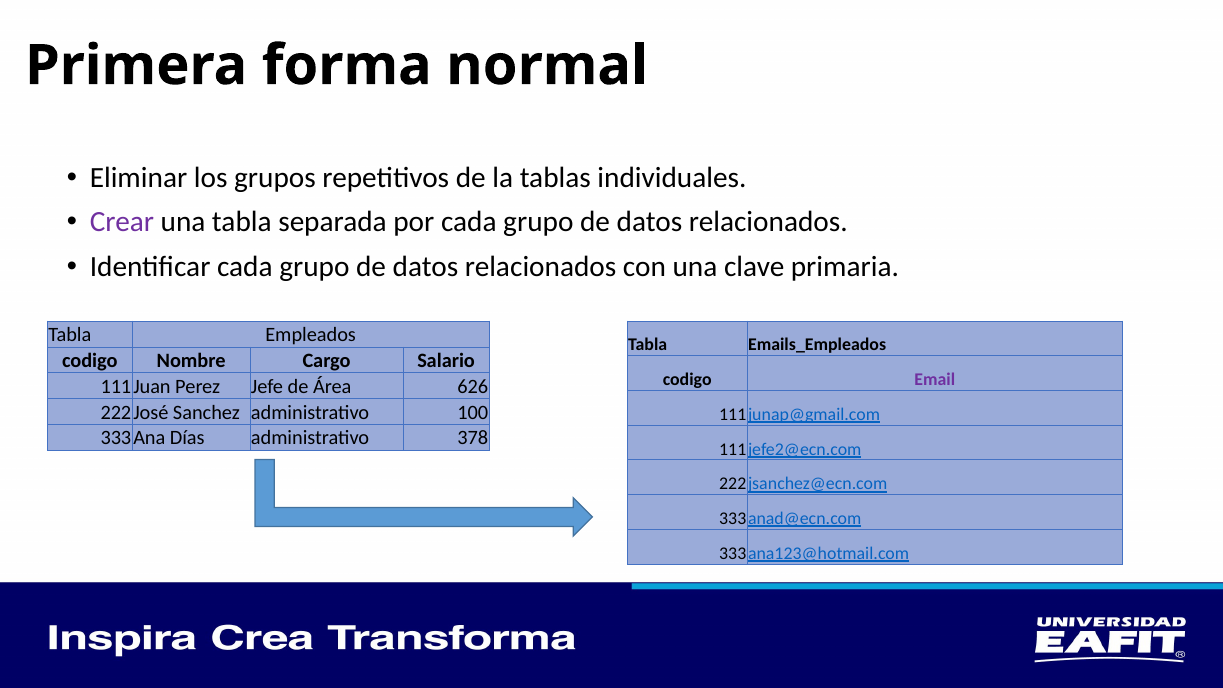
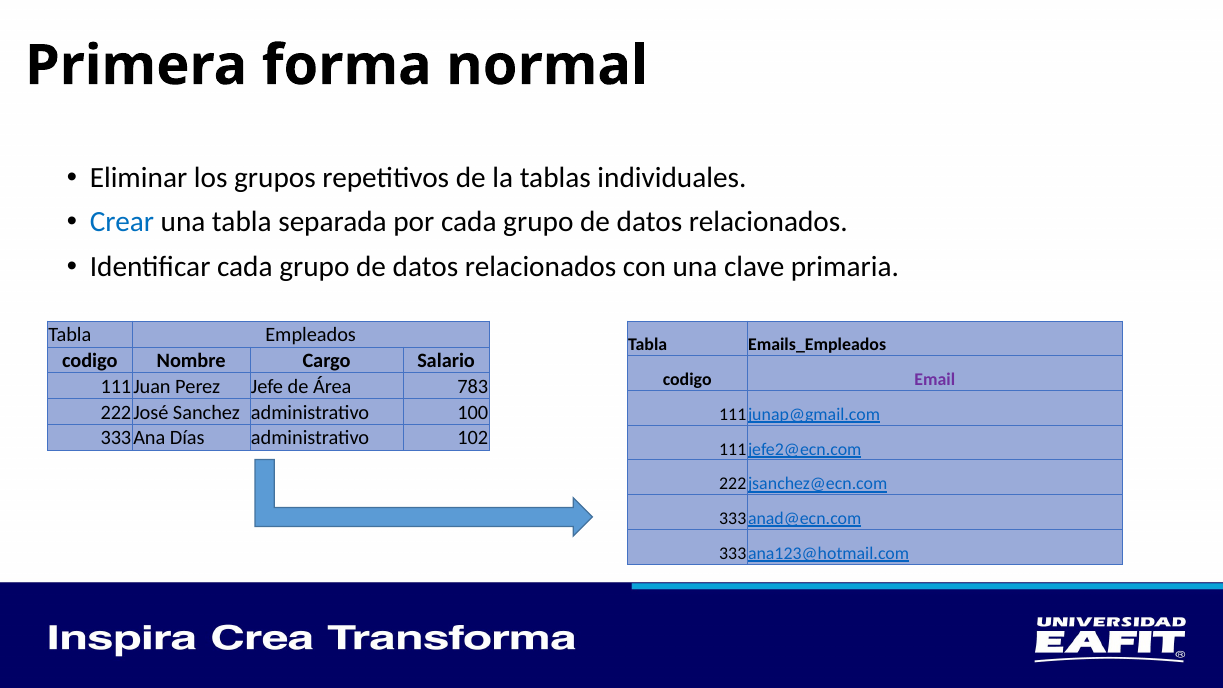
Crear colour: purple -> blue (122, 222)
626: 626 -> 783 (473, 386)
378: 378 -> 102 (473, 438)
